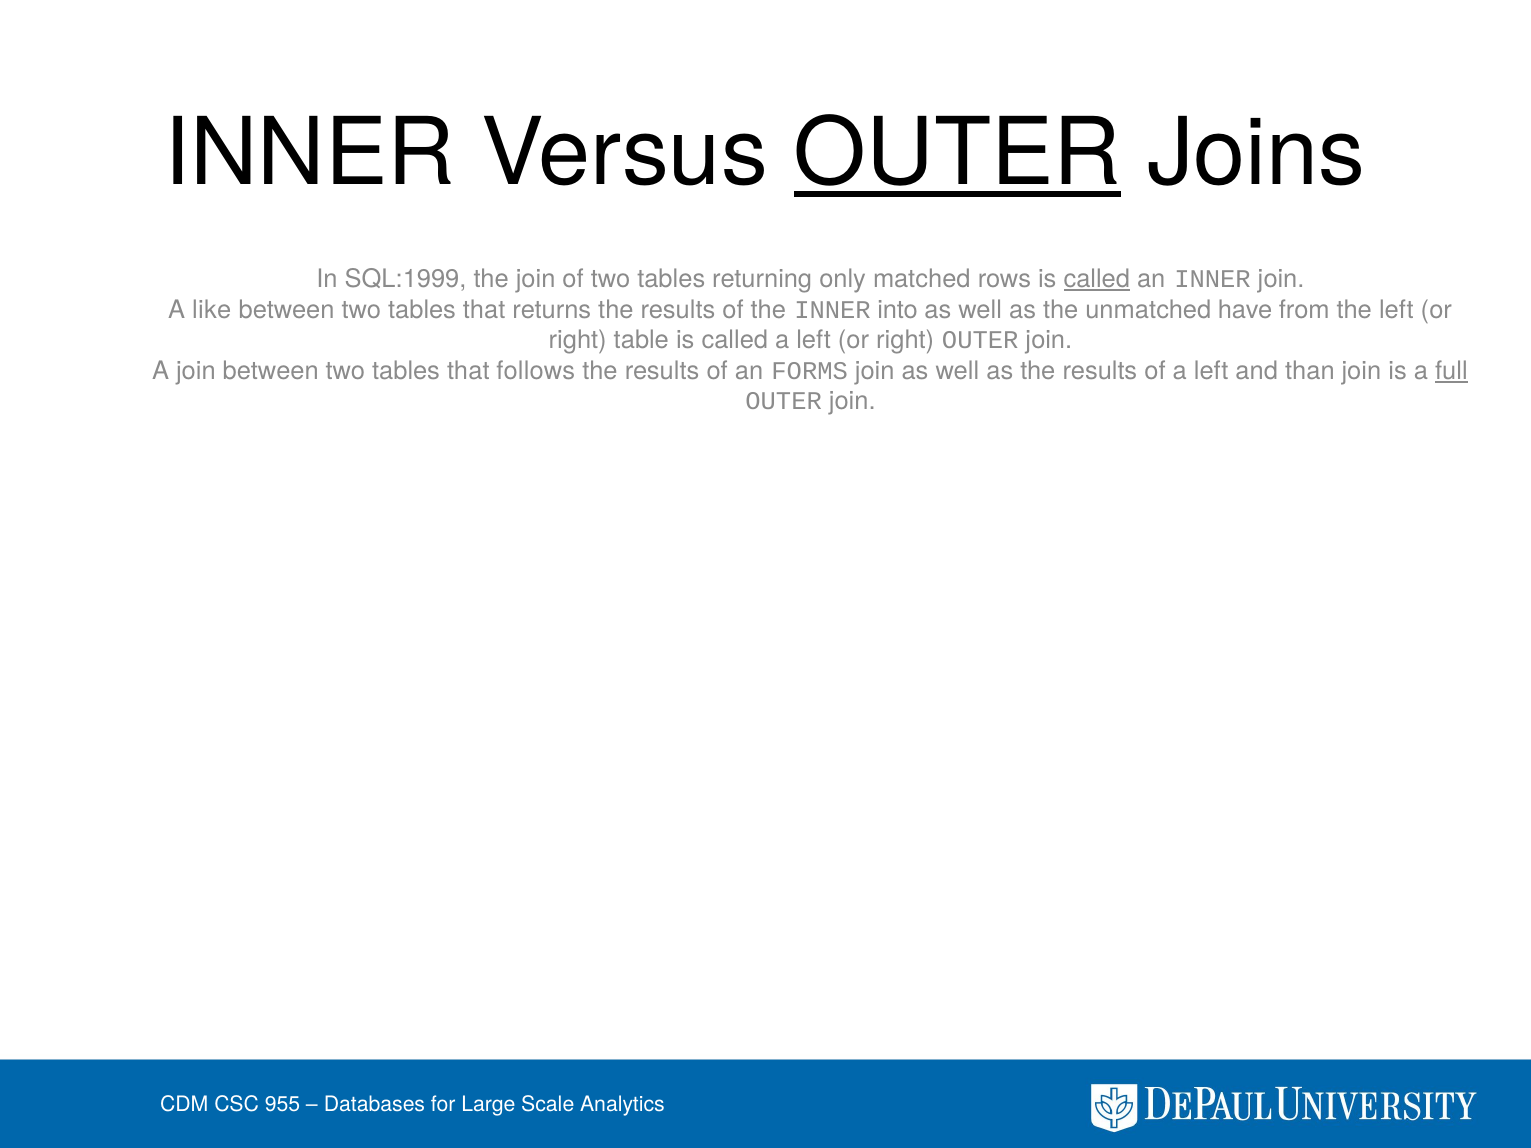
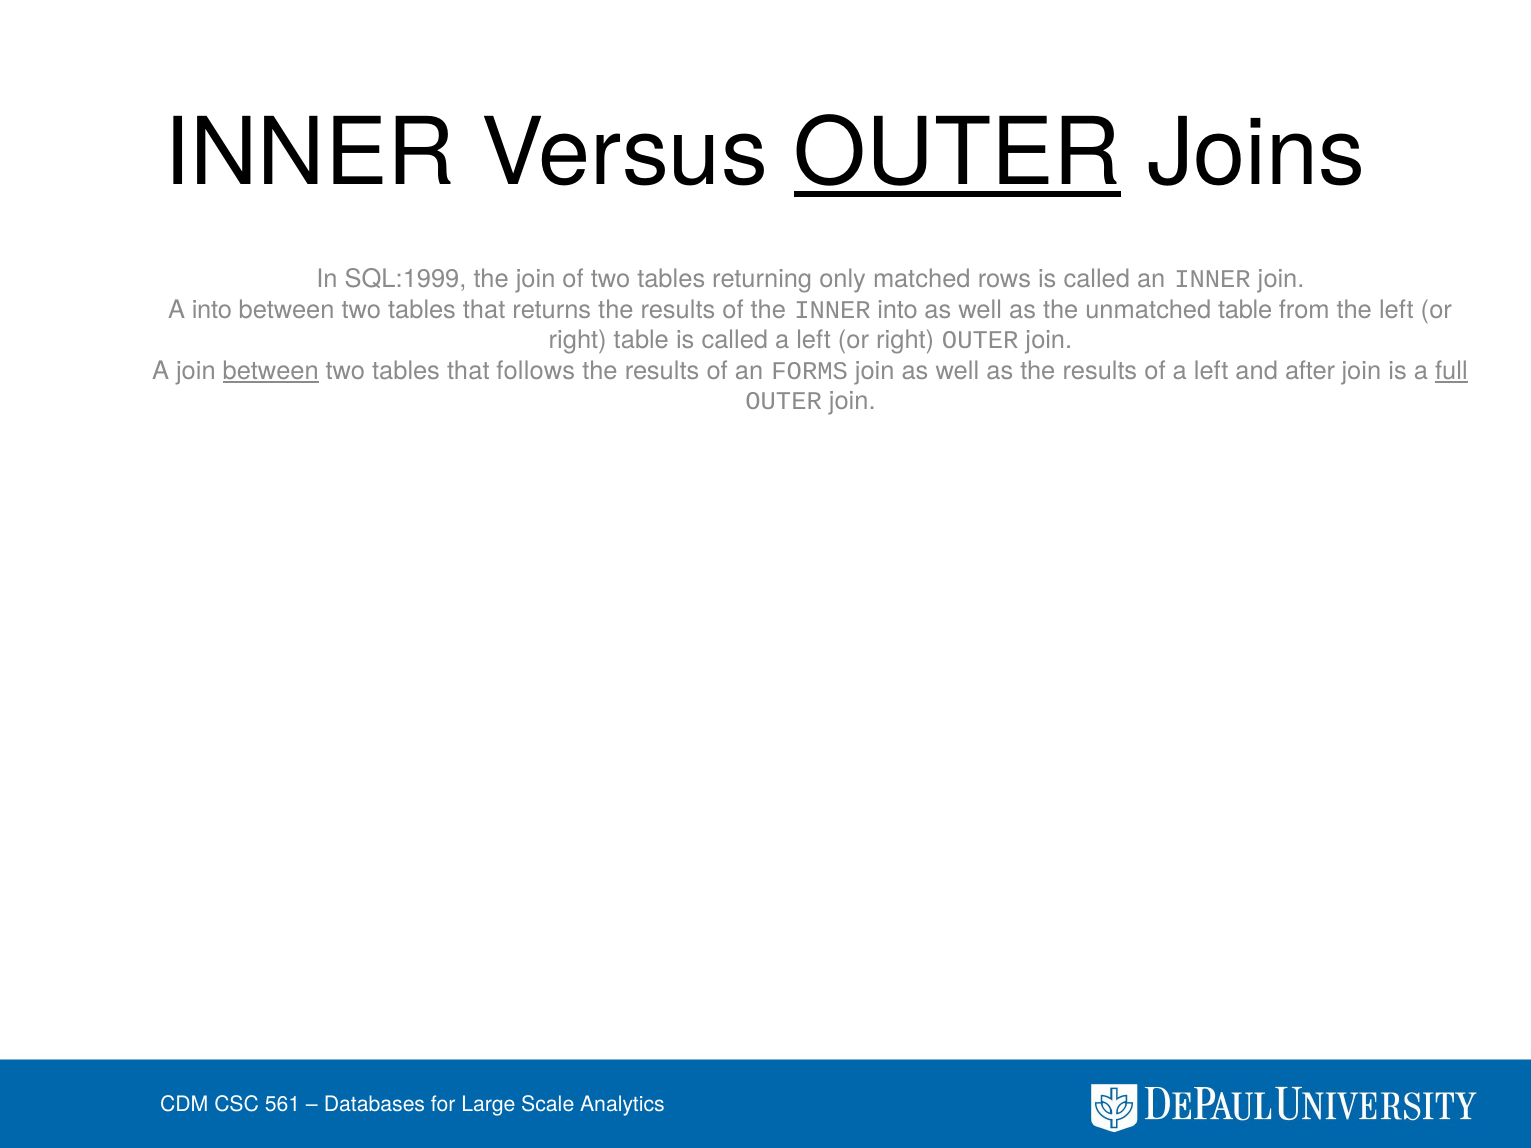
called underline: present -> none (1097, 279)
A like: like -> into (212, 310)
unmatched have: have -> table (1245, 310)
between underline: none -> present (271, 371)
than: than -> after (1310, 371)
955: 955 -> 561 (283, 1105)
